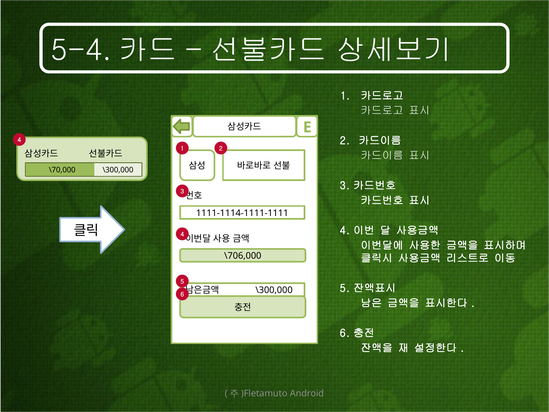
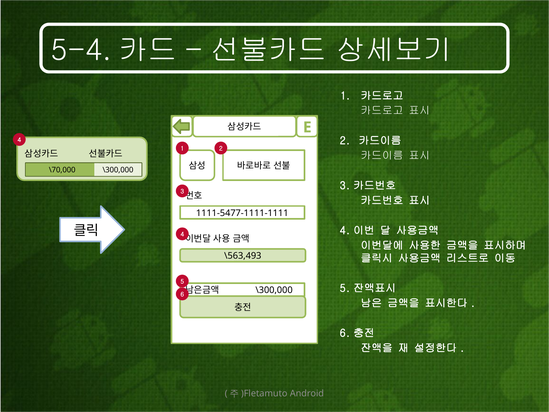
1111-1114-1111-1111: 1111-1114-1111-1111 -> 1111-5477-1111-1111 (242, 213)
\706,000: \706,000 -> \563,493 (243, 256)
